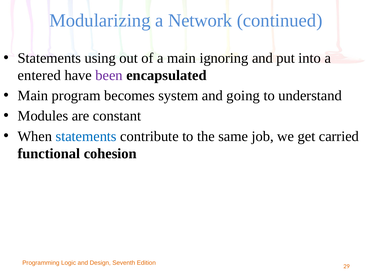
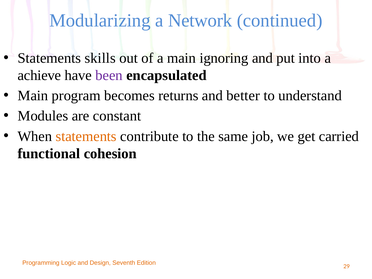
using: using -> skills (100, 58)
entered: entered -> achieve (39, 75)
system: system -> returns (178, 96)
going: going -> better (243, 96)
statements colour: blue -> orange (86, 136)
